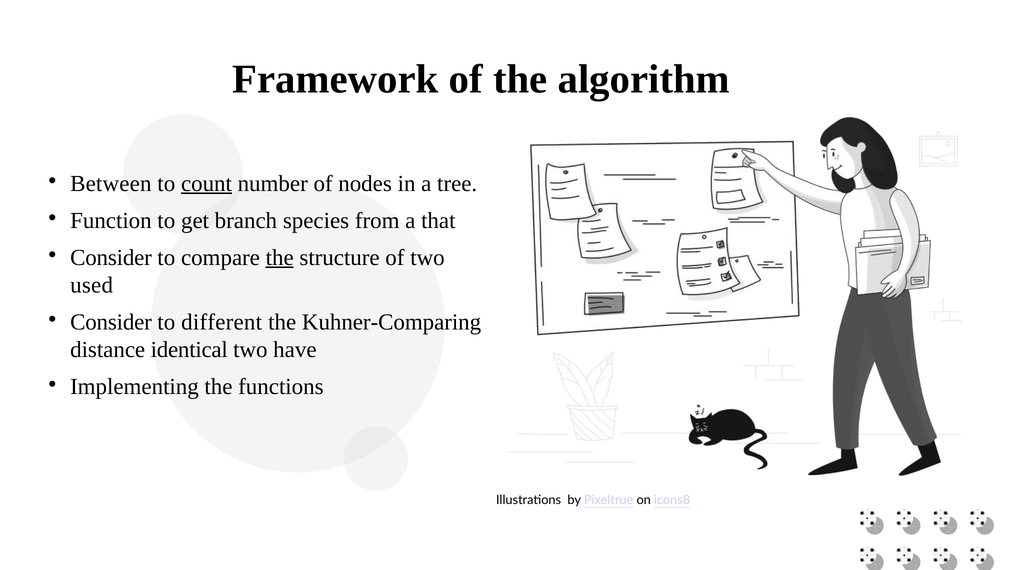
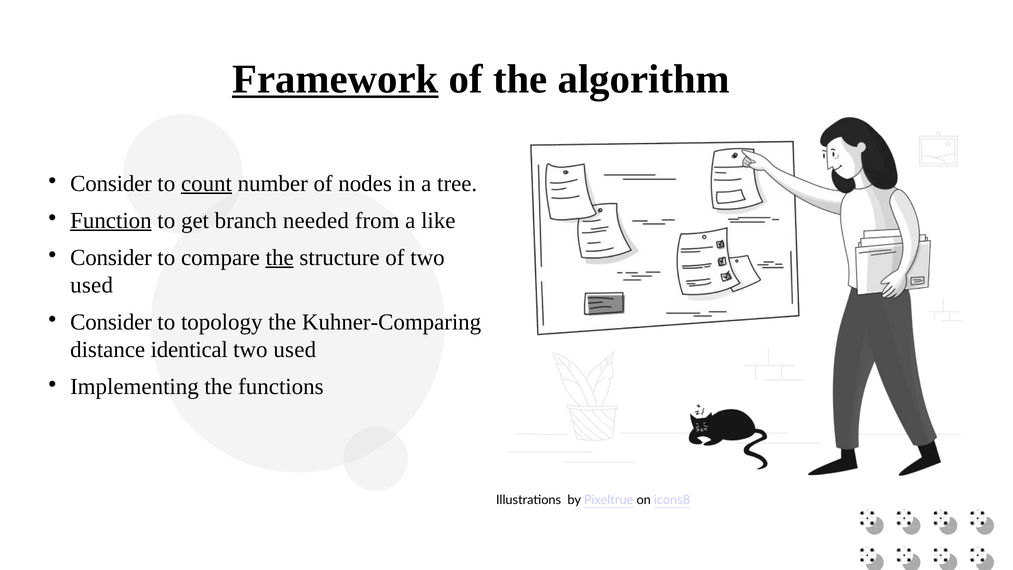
Framework underline: none -> present (335, 79)
Between: Between -> Consider (111, 183)
Function underline: none -> present (111, 220)
species: species -> needed (316, 220)
that: that -> like (438, 220)
different: different -> topology (222, 322)
have: have -> used (295, 350)
